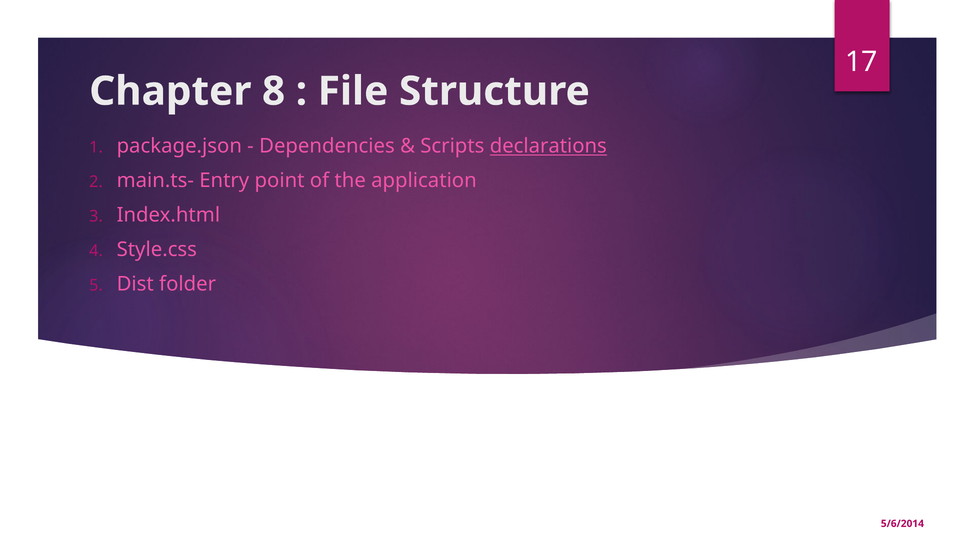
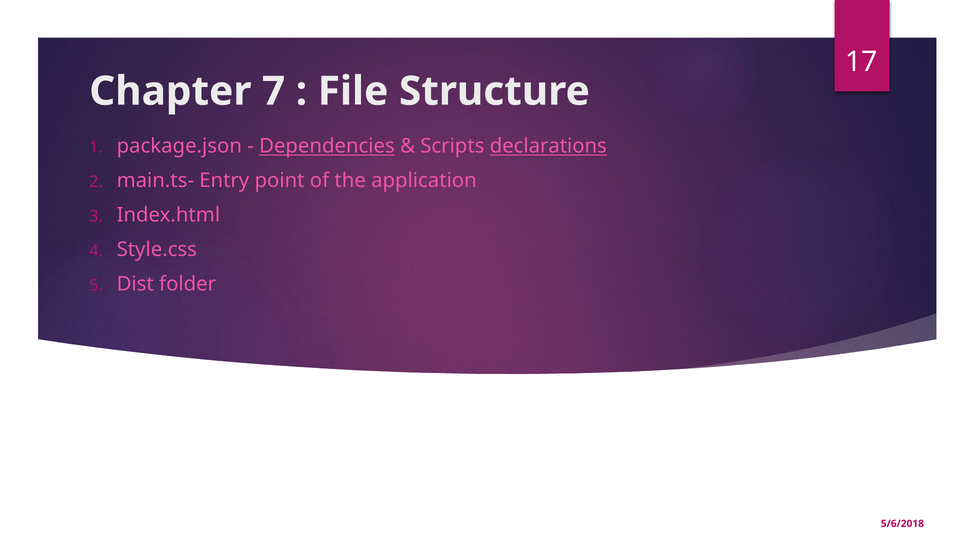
8: 8 -> 7 (274, 91)
Dependencies underline: none -> present (327, 146)
5/6/2014: 5/6/2014 -> 5/6/2018 (902, 524)
